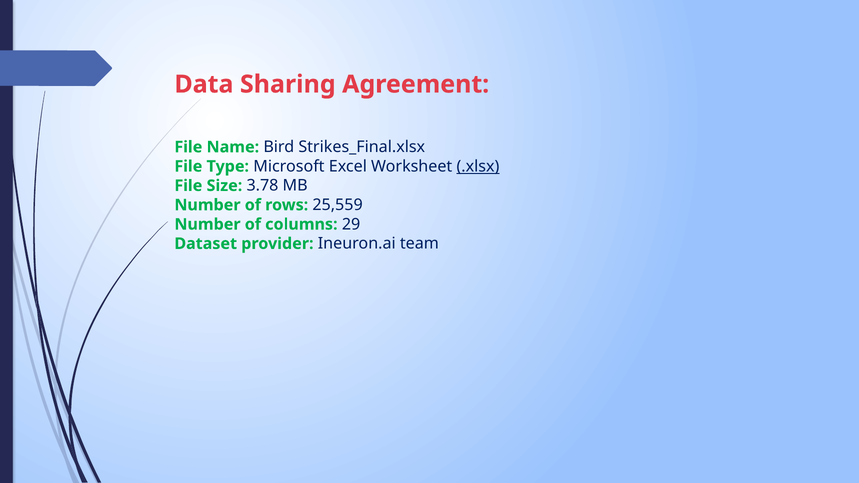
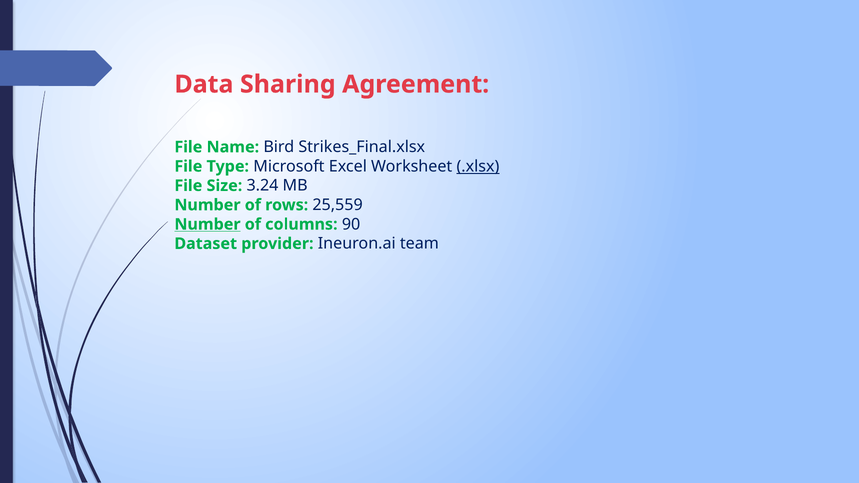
3.78: 3.78 -> 3.24 (262, 186)
Number underline: none -> present (207, 224)
29: 29 -> 90 (351, 224)
